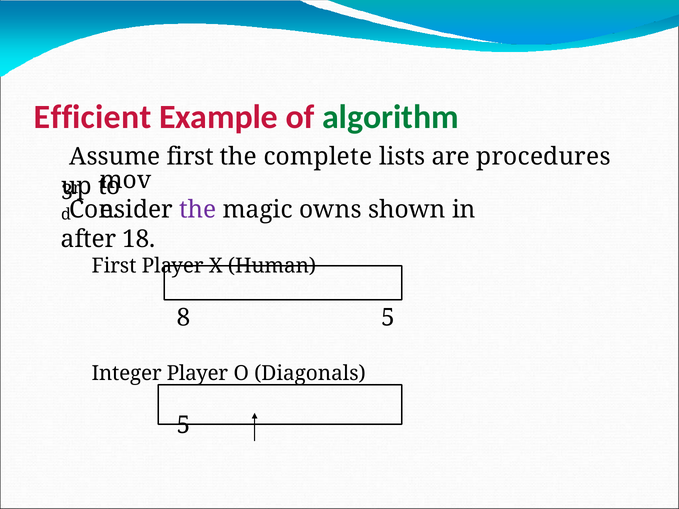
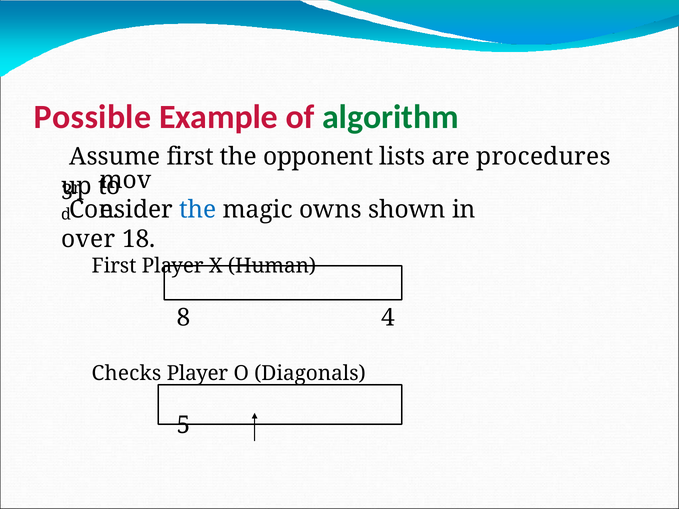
Efficient: Efficient -> Possible (93, 117)
complete: complete -> opponent (318, 157)
the colour: purple -> blue (198, 210)
after: after -> over (88, 239)
8 5: 5 -> 4 (388, 318)
Integer: Integer -> Checks (126, 374)
